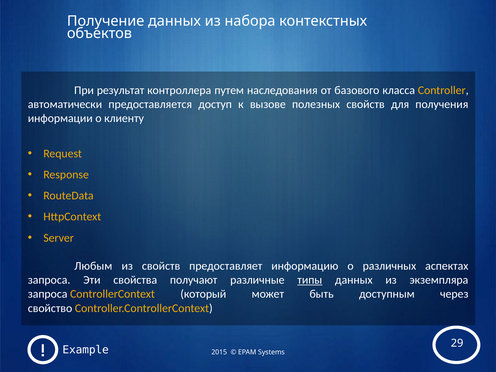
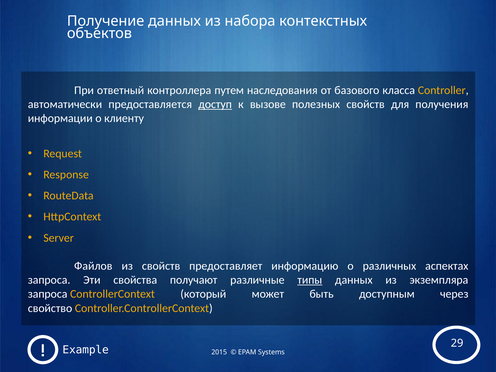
результат: результат -> ответный (121, 90)
доступ underline: none -> present (215, 104)
Любым: Любым -> Файлов (93, 266)
